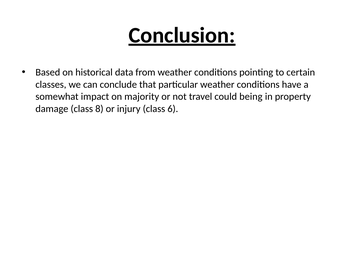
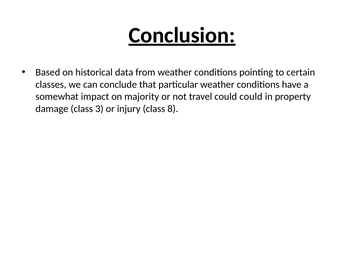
could being: being -> could (251, 97)
8: 8 -> 3 (99, 109)
6: 6 -> 8 (173, 109)
